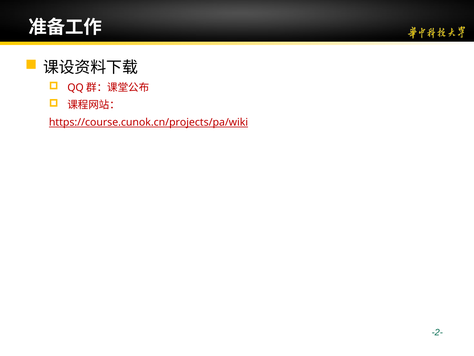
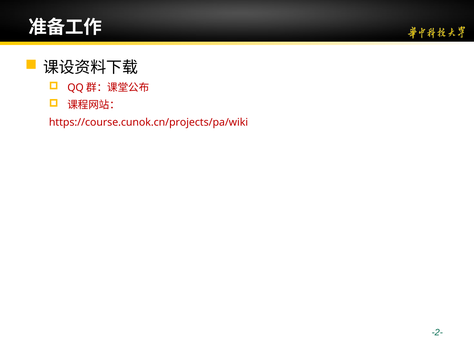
https://course.cunok.cn/projects/pa/wiki underline: present -> none (149, 122)
